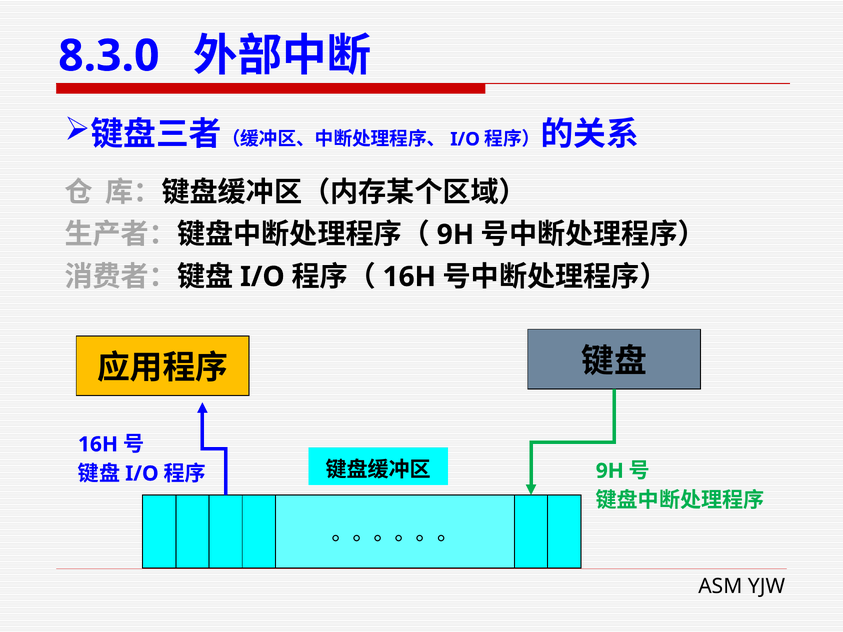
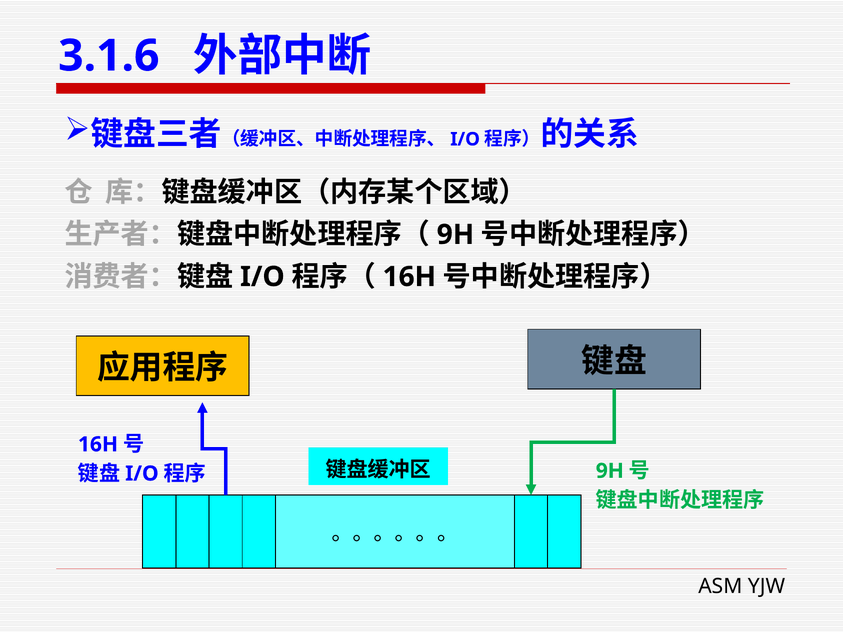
8.3.0: 8.3.0 -> 3.1.6 (109, 56)
